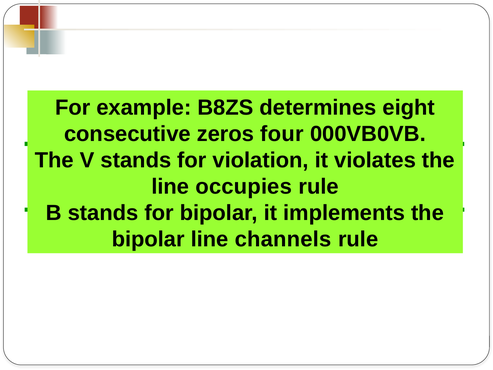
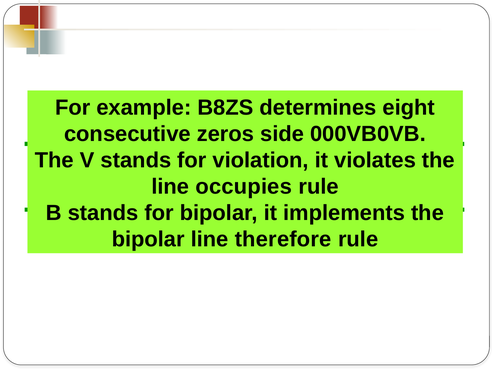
four: four -> side (282, 134)
channels: channels -> therefore (283, 239)
